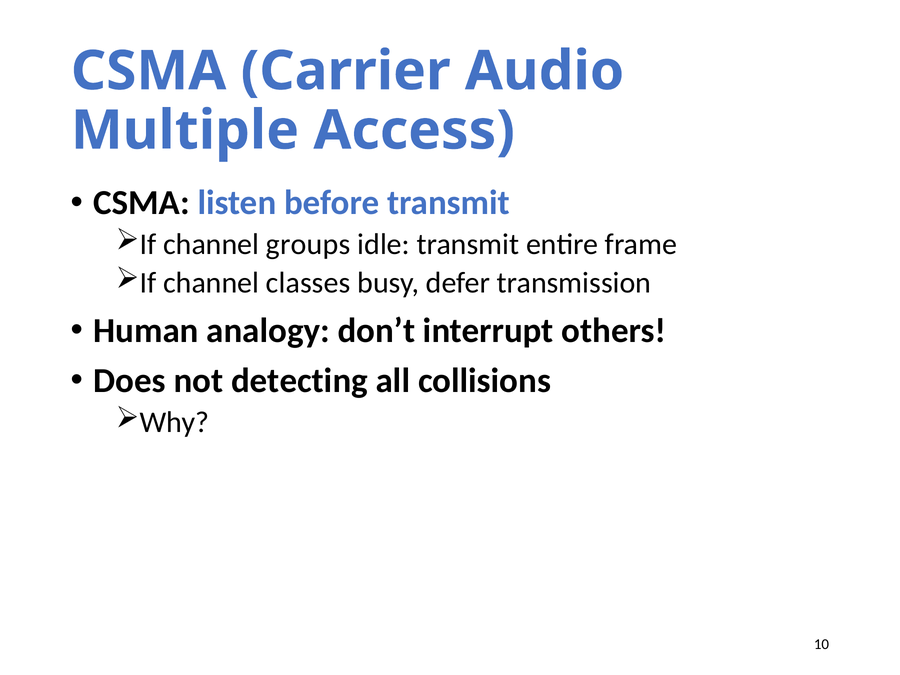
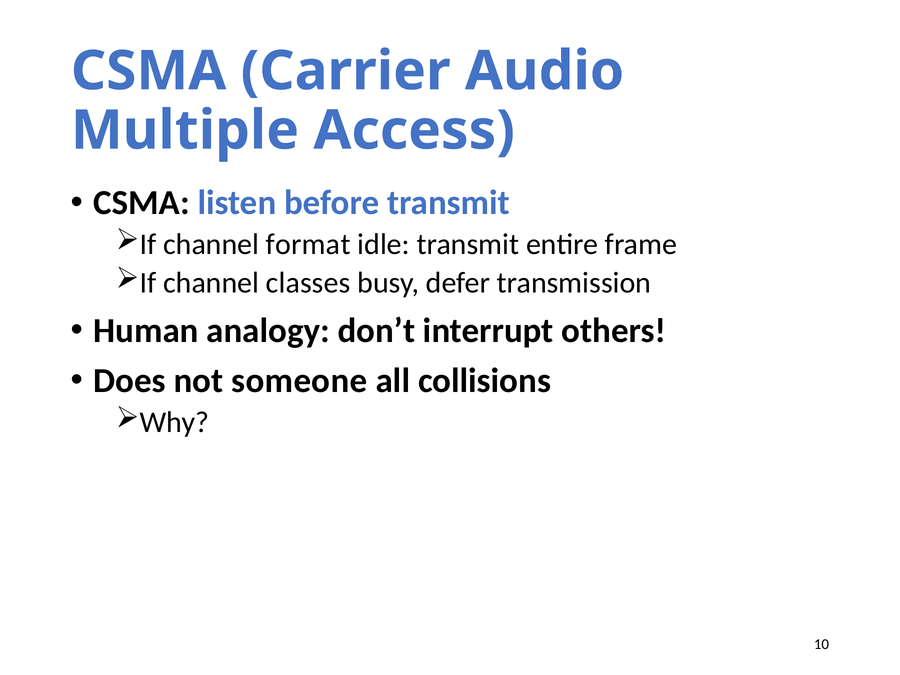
groups: groups -> format (308, 244)
detecting: detecting -> someone (299, 381)
